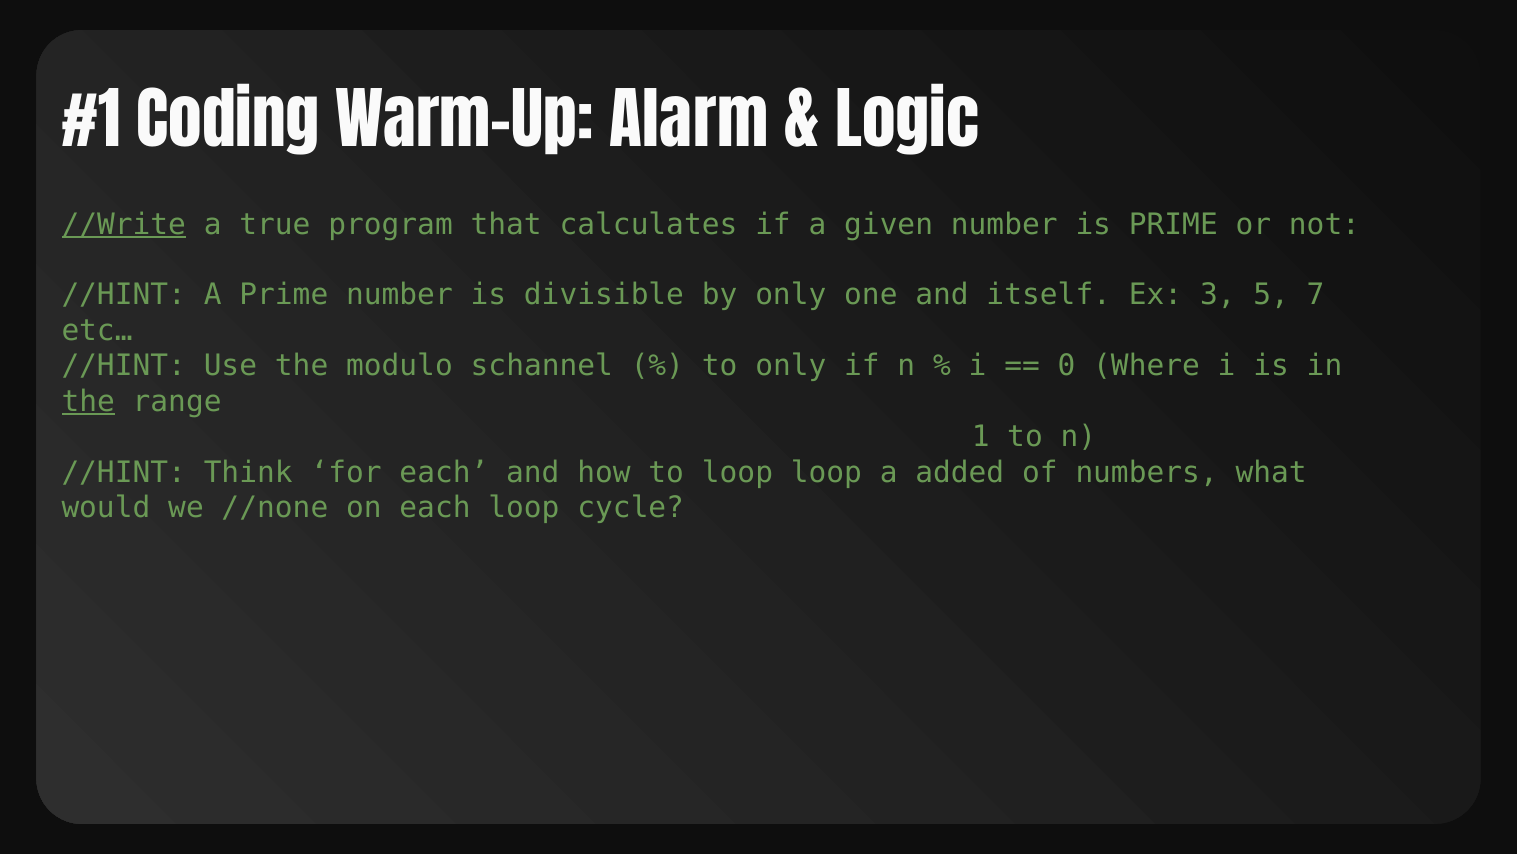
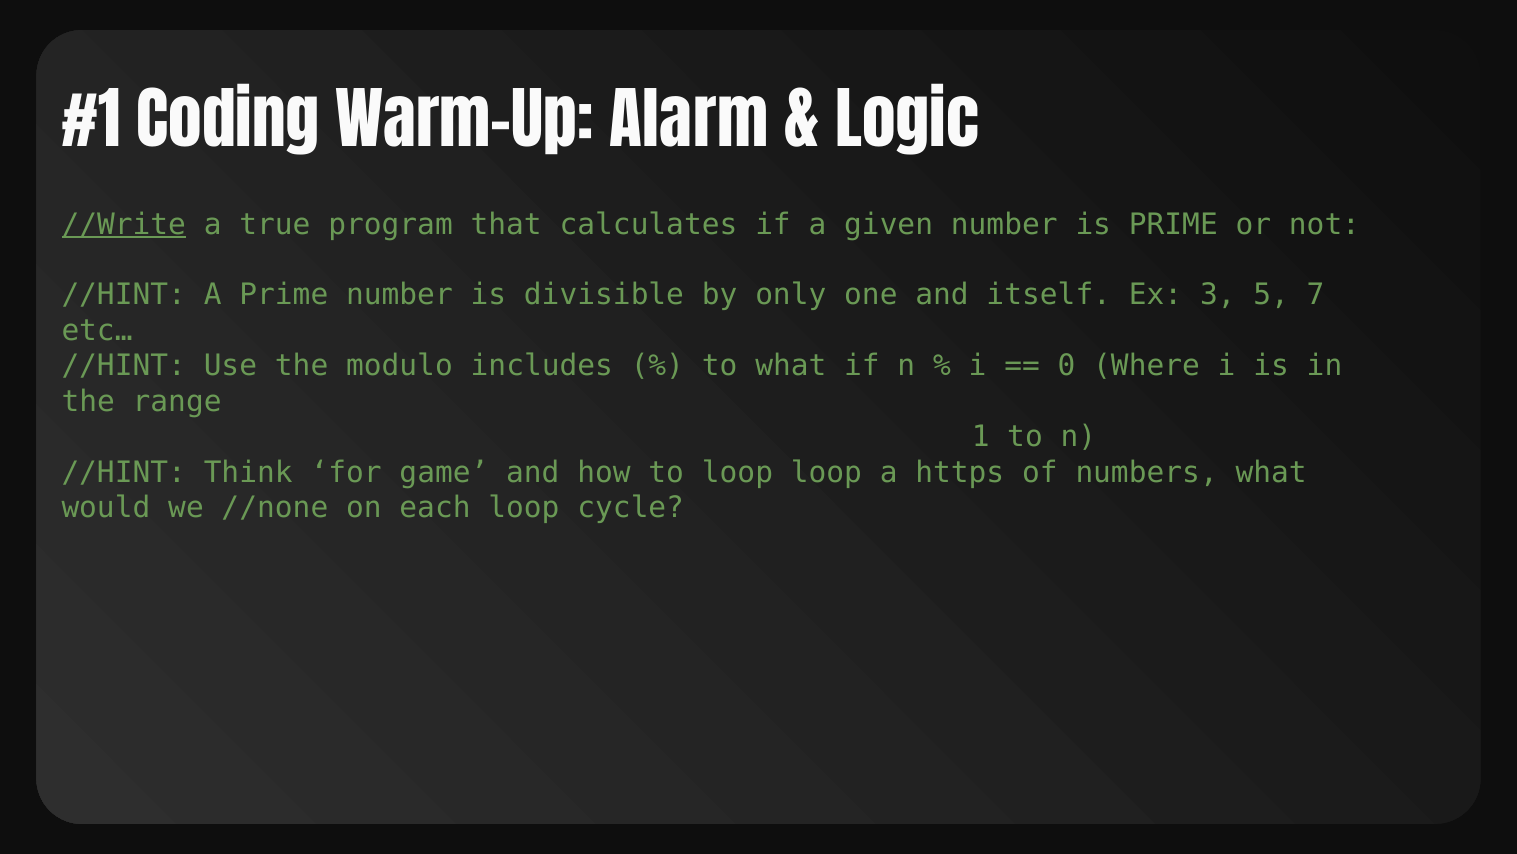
schannel: schannel -> includes (542, 366)
to only: only -> what (791, 366)
the underline: present -> none (88, 401)
for each: each -> game (444, 472)
added: added -> https (960, 472)
